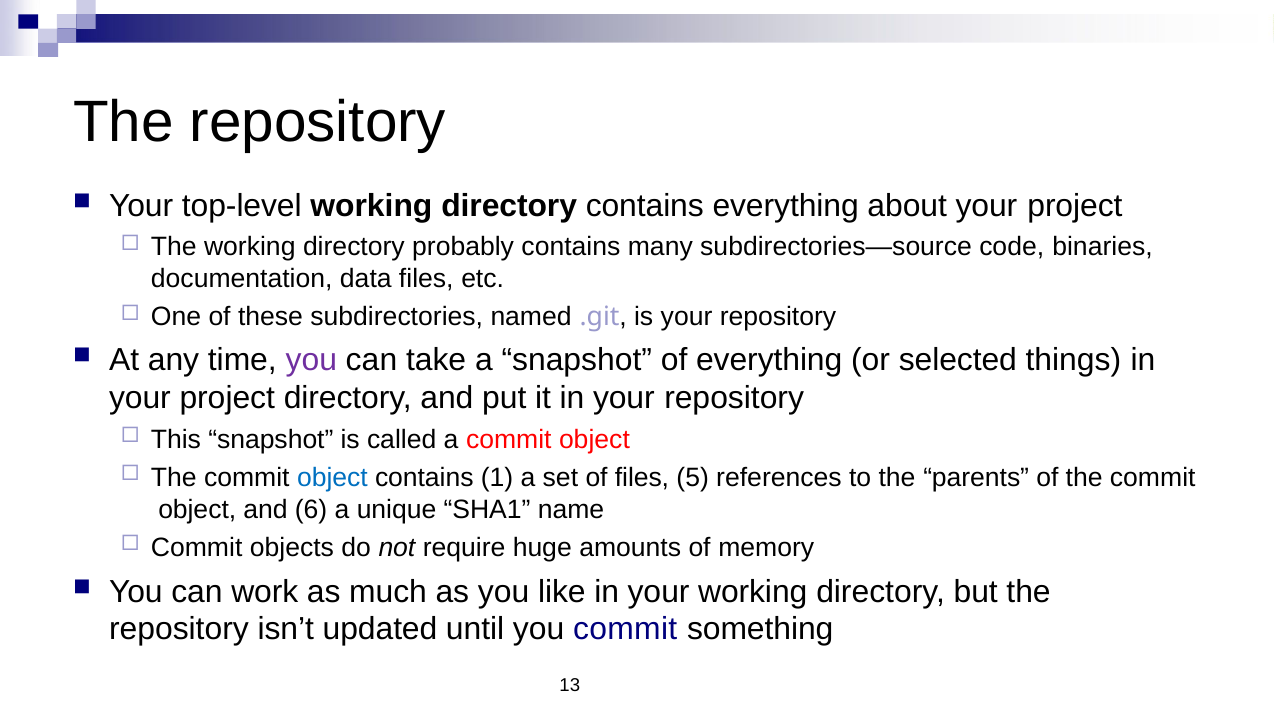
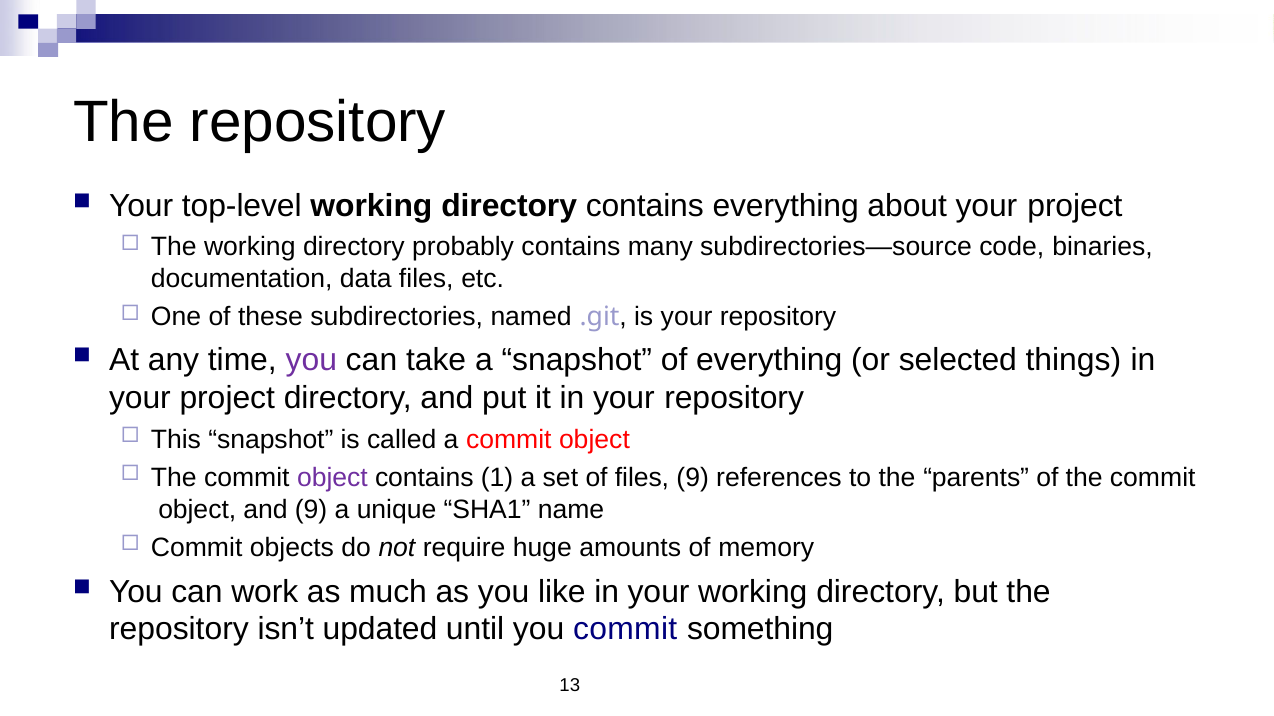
object colour: blue -> purple (332, 478)
files 5: 5 -> 9 (693, 478)
and 6: 6 -> 9 (311, 510)
